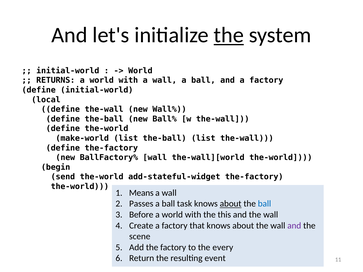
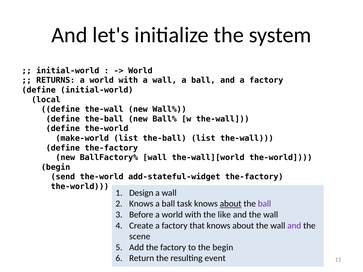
the underline: present -> none (229, 35)
Means: Means -> Design (141, 193)
Passes: Passes -> Knows (141, 204)
ball colour: blue -> purple (264, 204)
this: this -> like (224, 215)
the every: every -> begin (223, 248)
